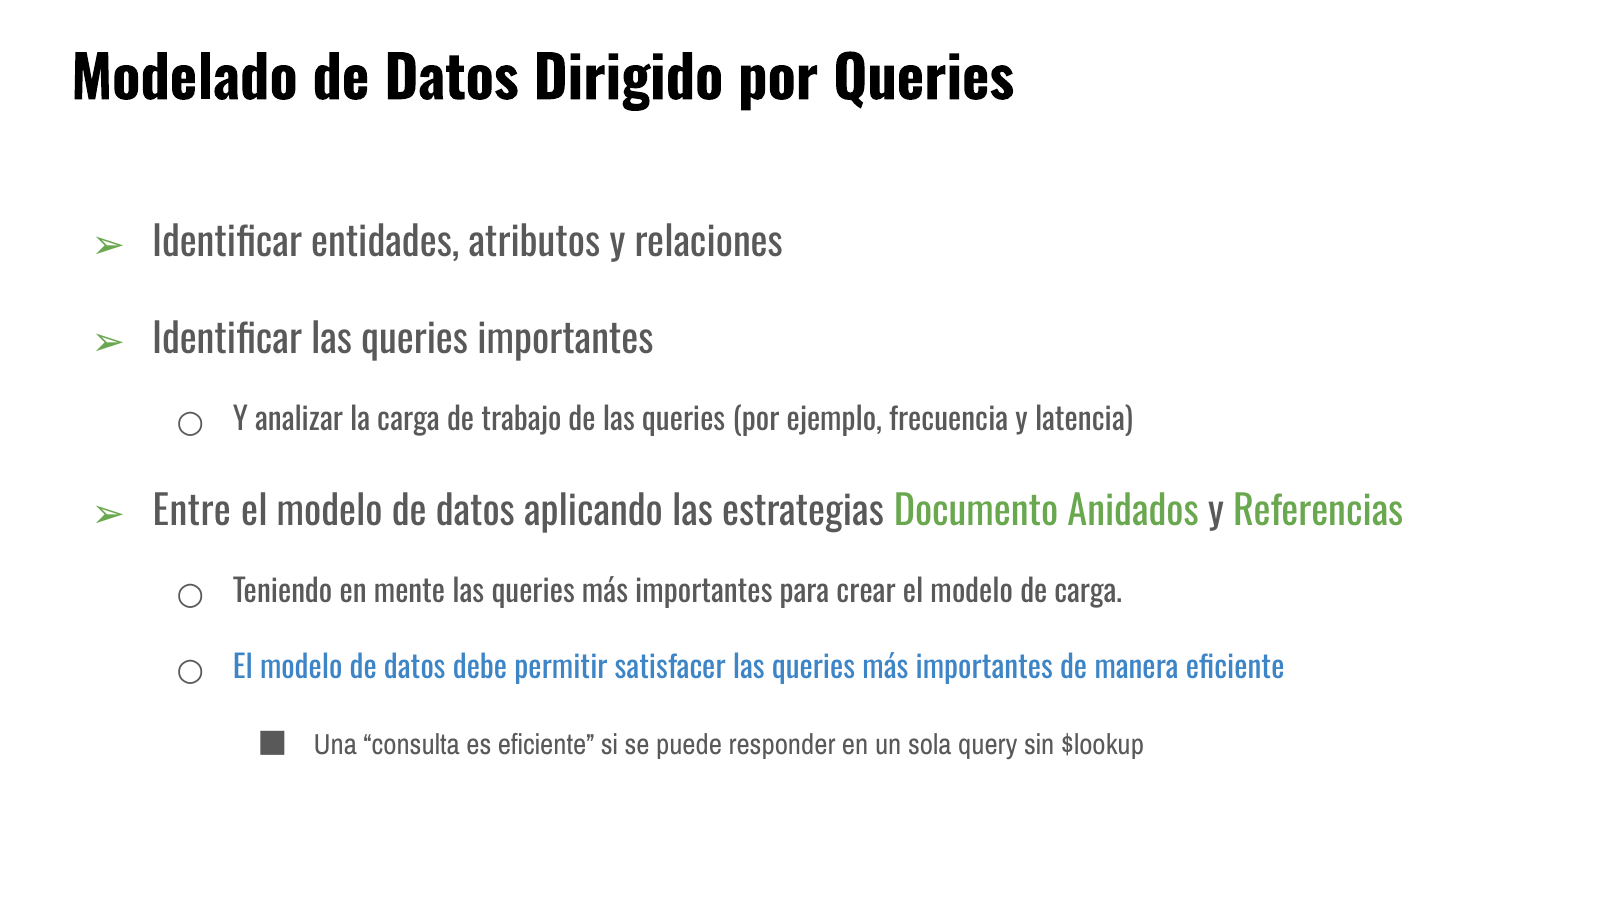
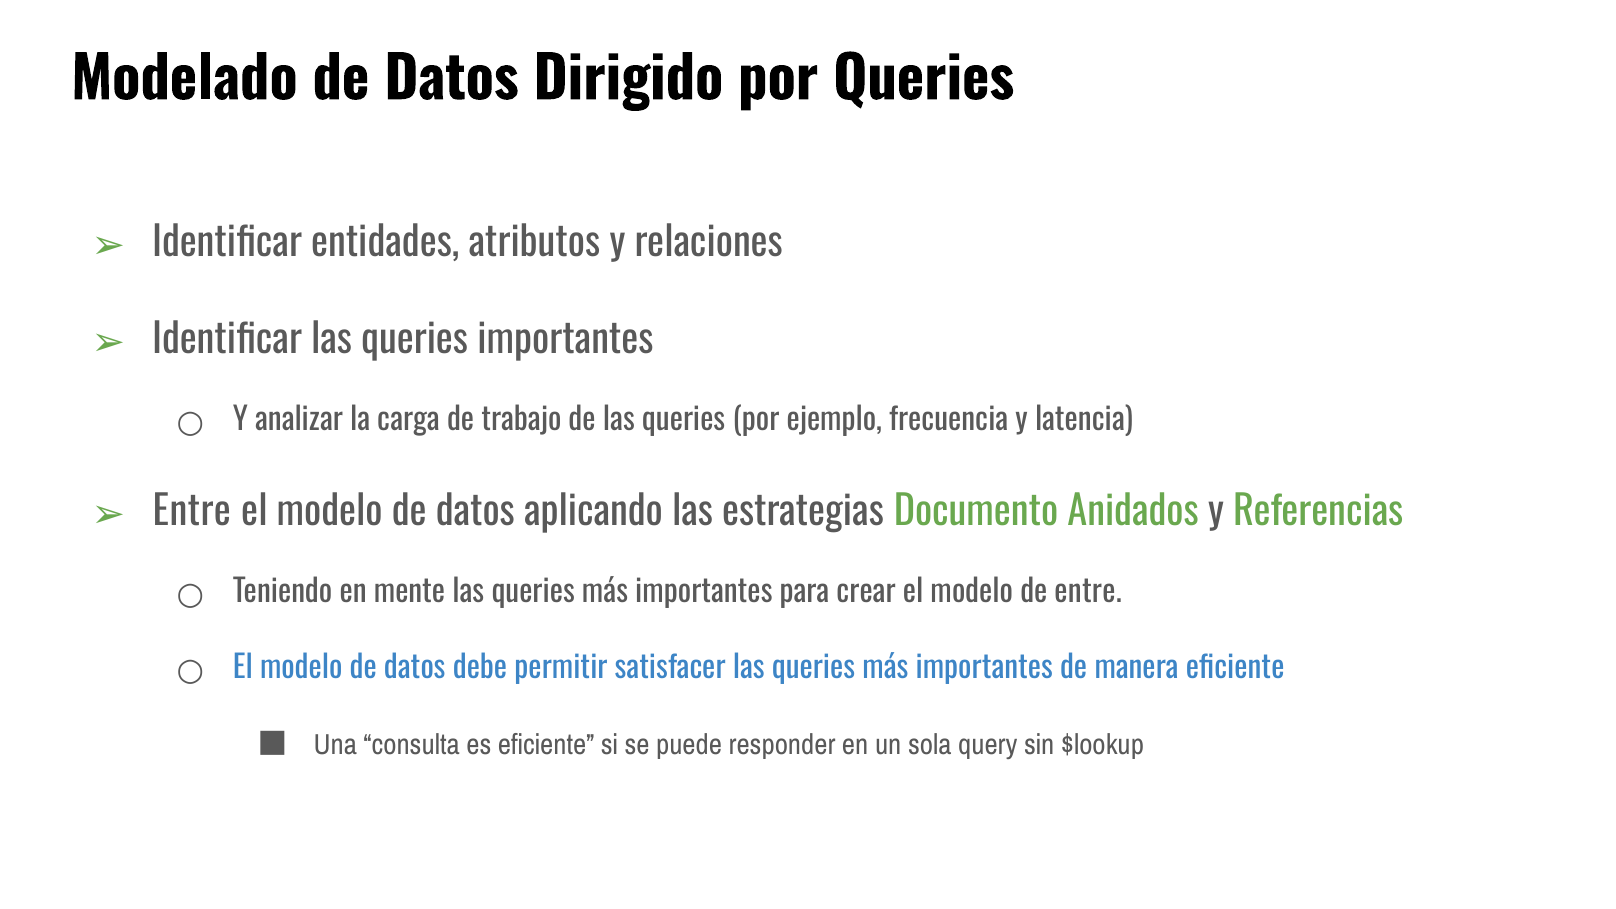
de carga: carga -> entre (1088, 593)
